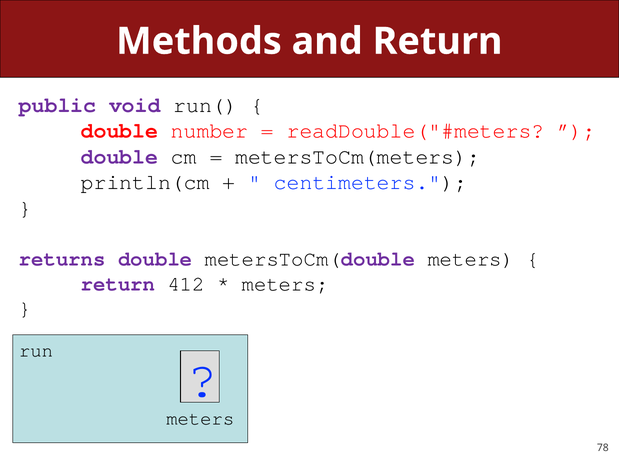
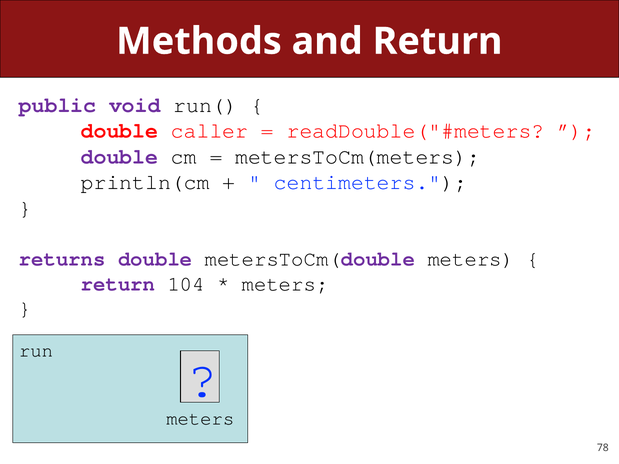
number: number -> caller (210, 131)
412: 412 -> 104 (186, 284)
